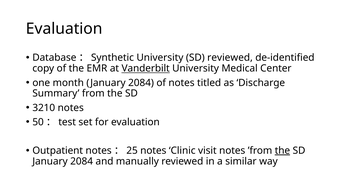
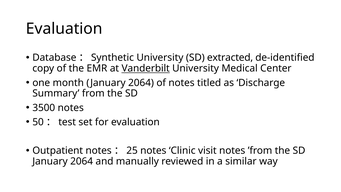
SD reviewed: reviewed -> extracted (230, 58)
month January 2084: 2084 -> 2064 (141, 83)
3210: 3210 -> 3500 (44, 108)
the underline: present -> none (282, 150)
2084: 2084 -> 2064 (82, 161)
